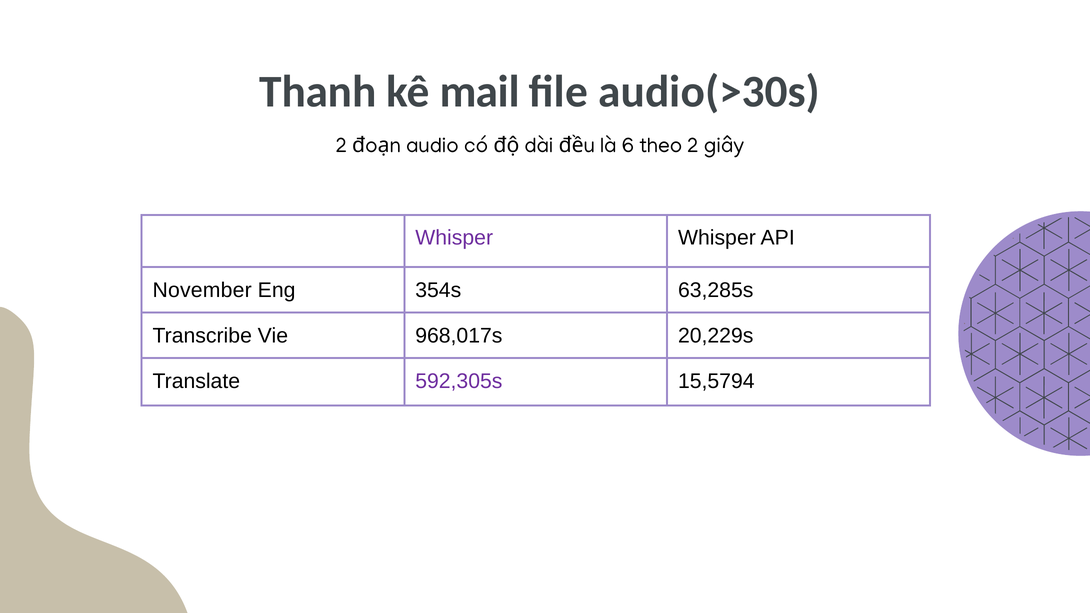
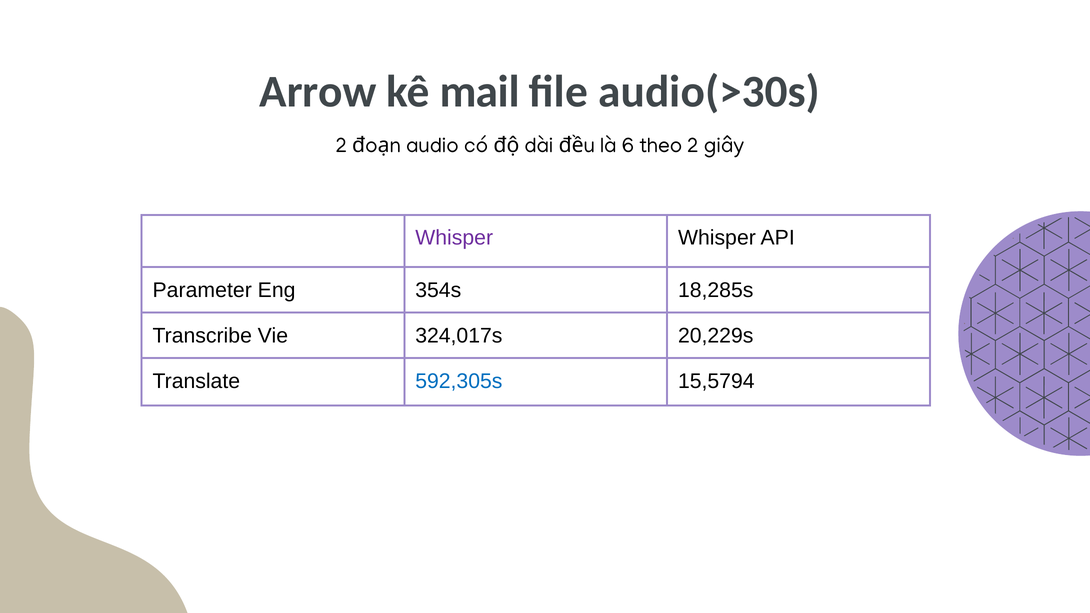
Thanh: Thanh -> Arrow (318, 92)
November: November -> Parameter (202, 290)
63,285s: 63,285s -> 18,285s (716, 290)
968,017s: 968,017s -> 324,017s (459, 336)
592,305s colour: purple -> blue (459, 381)
